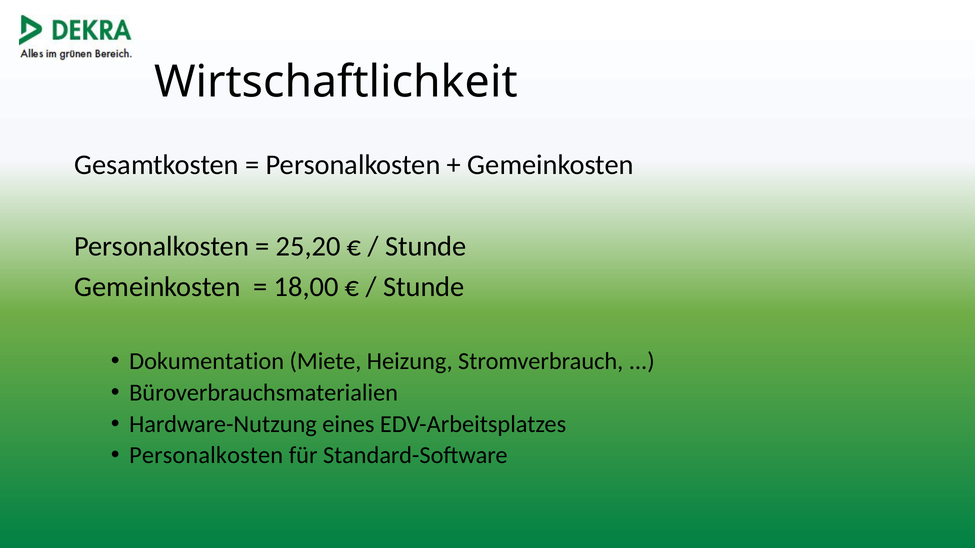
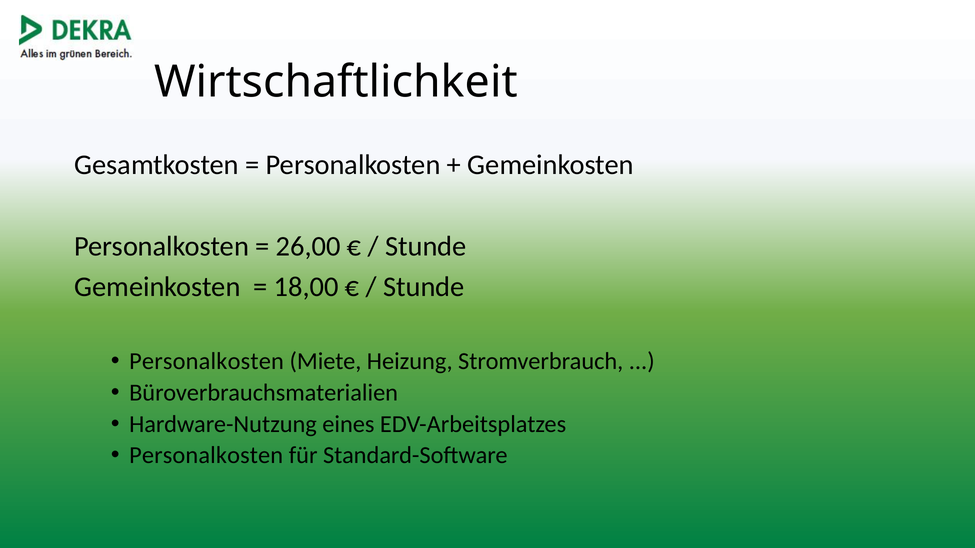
25,20: 25,20 -> 26,00 (308, 246)
Dokumentation: Dokumentation -> Personalkosten (207, 362)
